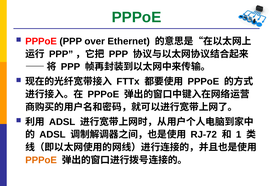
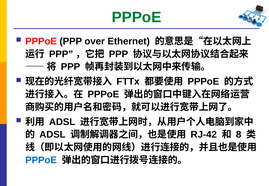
RJ-72: RJ-72 -> RJ-42 (204, 135)
1: 1 -> 8 (239, 135)
PPPoE colour: orange -> blue (41, 160)
